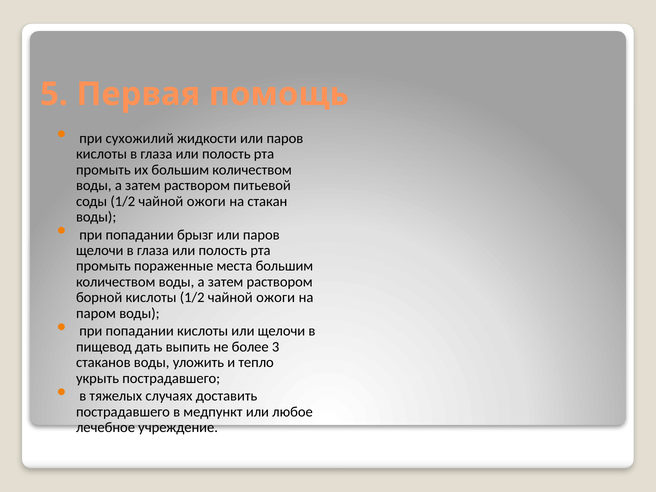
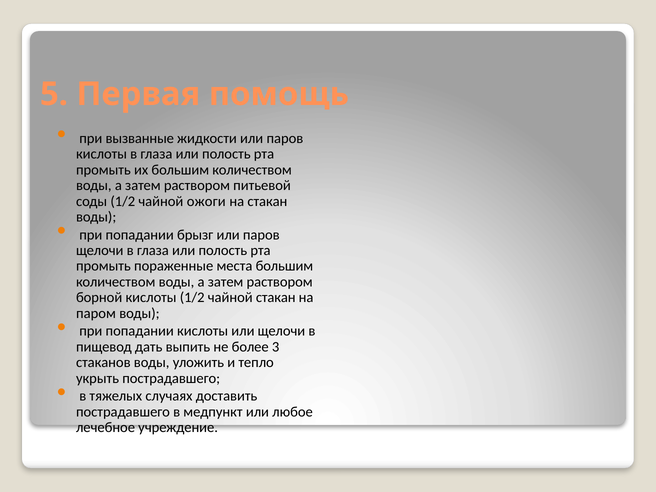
сухожилий: сухожилий -> вызванные (140, 138)
кислоты 1/2 чайной ожоги: ожоги -> стакан (276, 298)
